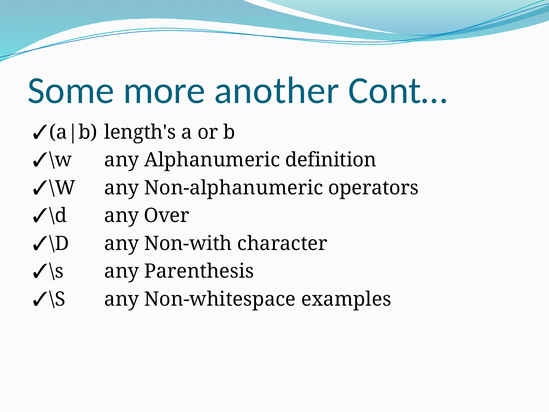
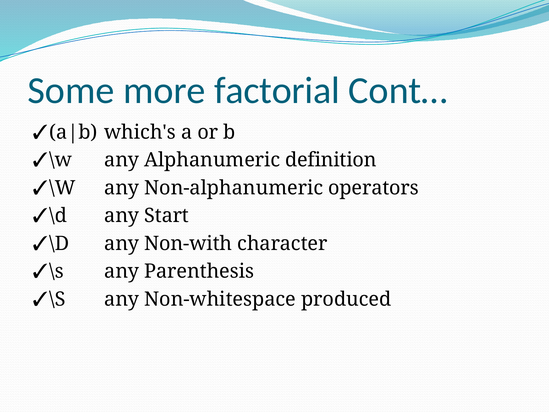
another: another -> factorial (277, 91)
length's: length's -> which's (140, 132)
Over: Over -> Start (167, 216)
examples: examples -> produced (346, 299)
